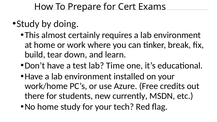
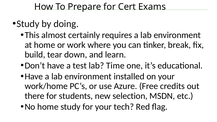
currently: currently -> selection (130, 96)
